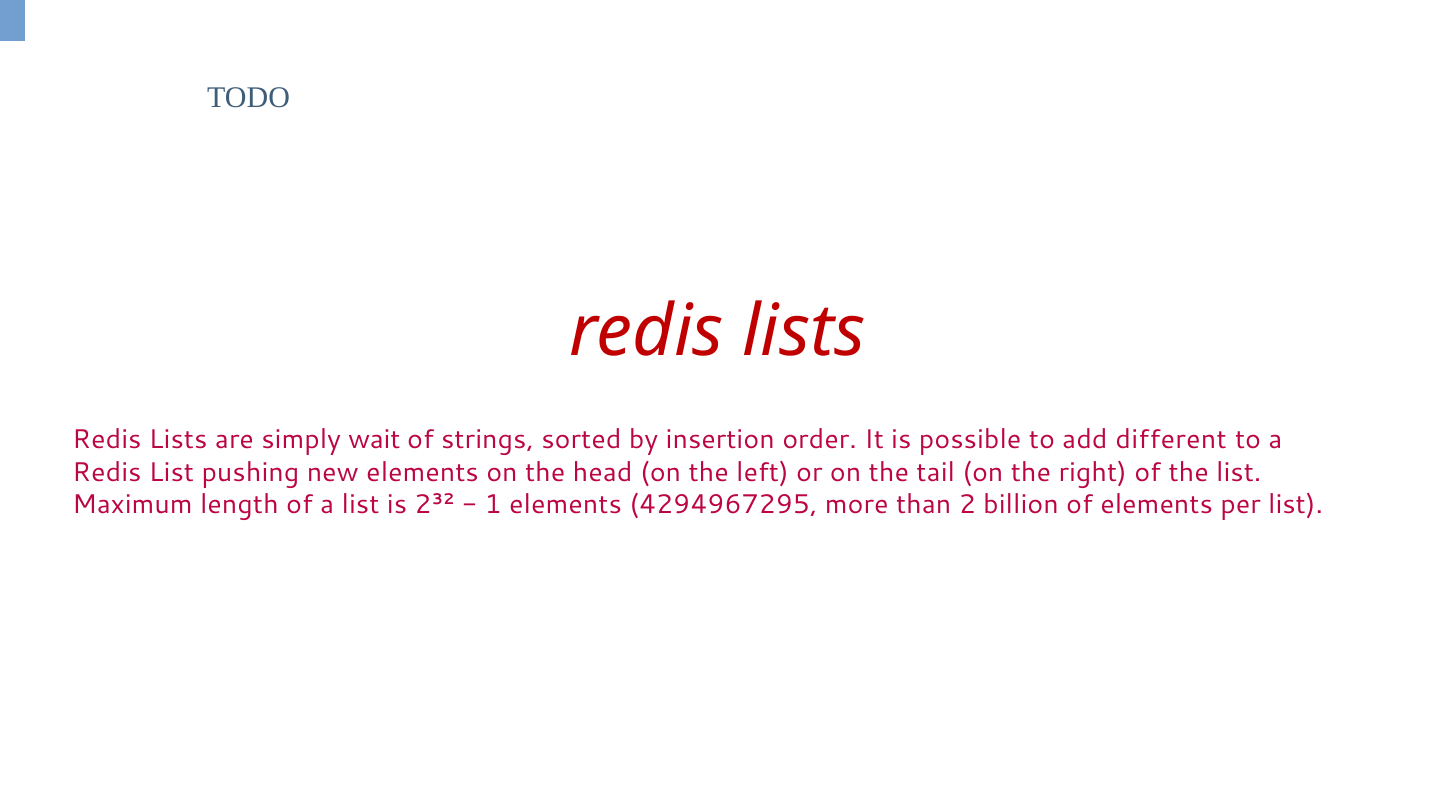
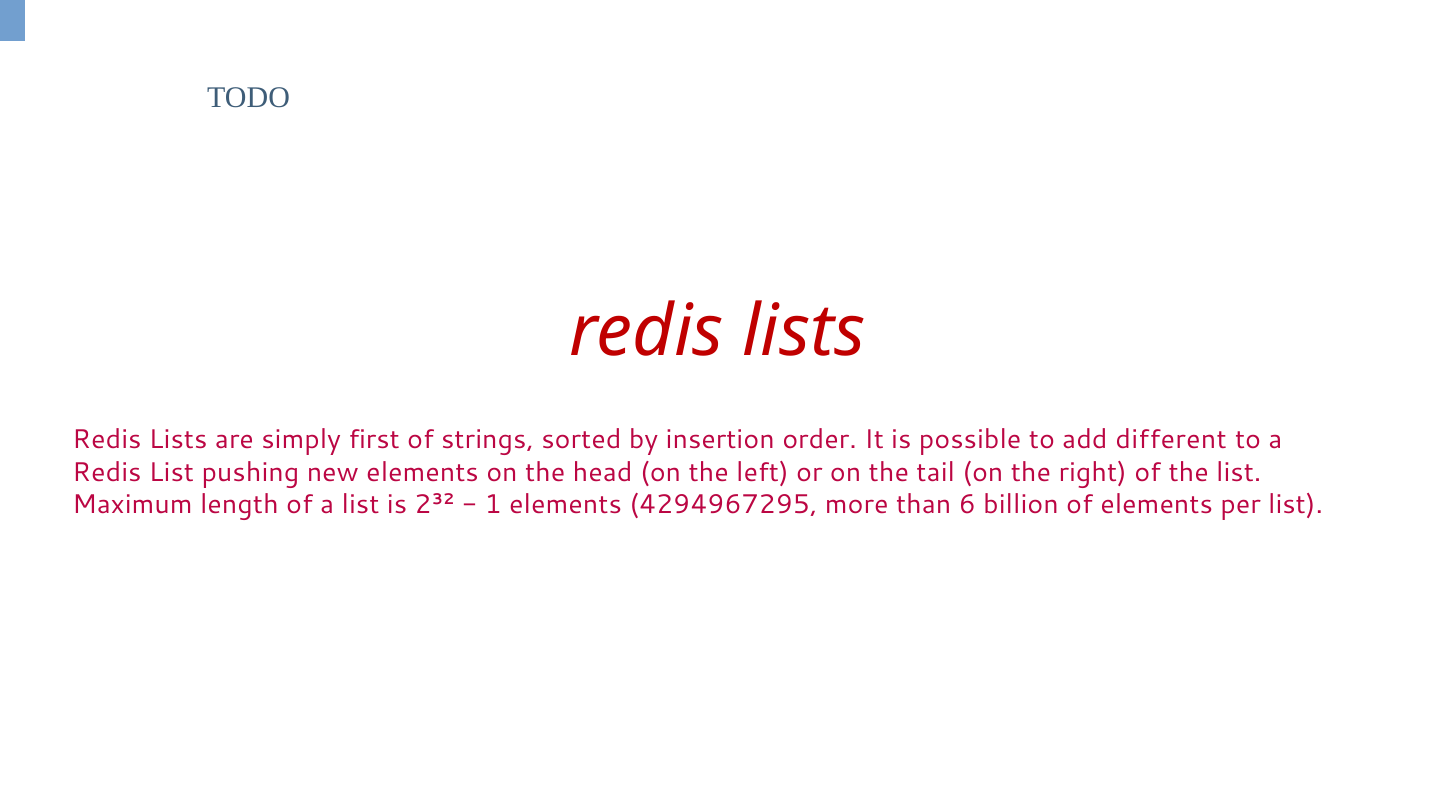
wait: wait -> first (374, 440)
2: 2 -> 6 (967, 505)
